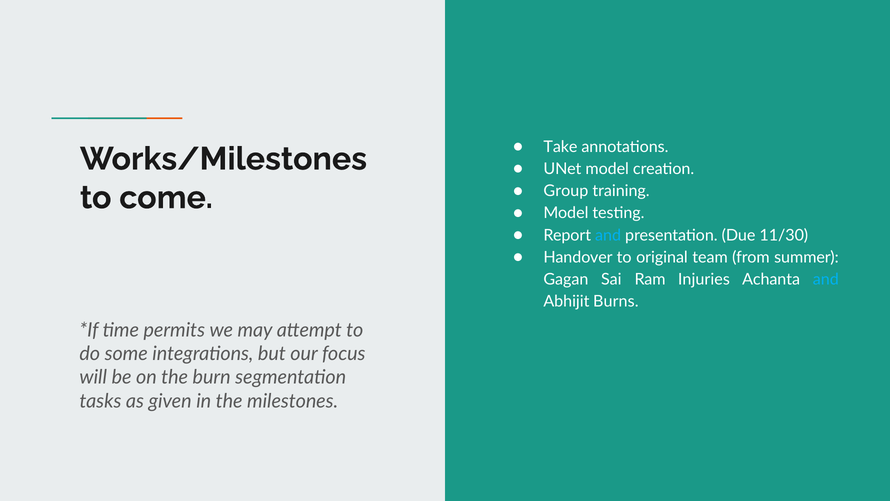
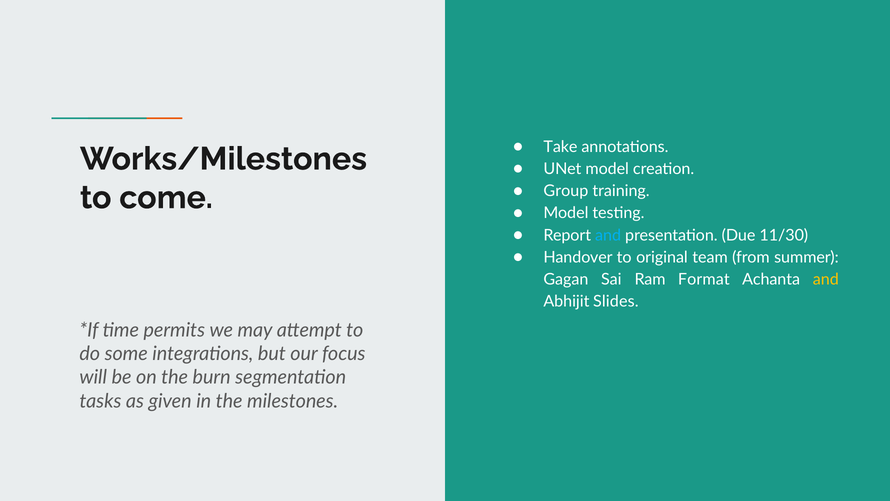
Injuries: Injuries -> Format (704, 279)
and colour: light blue -> yellow (826, 279)
Burns: Burns -> Slides (616, 301)
